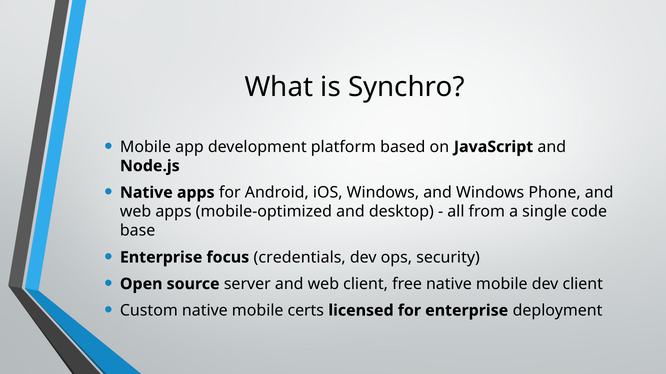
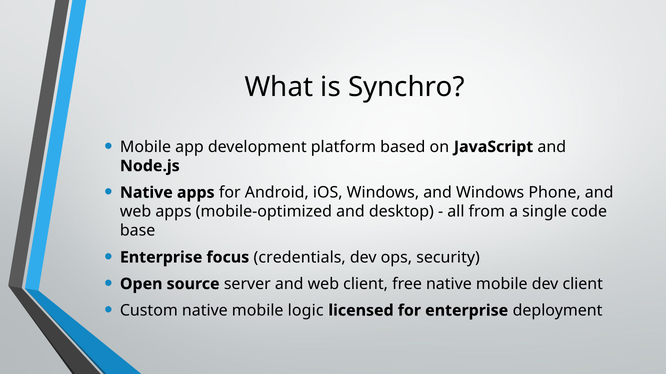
certs: certs -> logic (306, 311)
